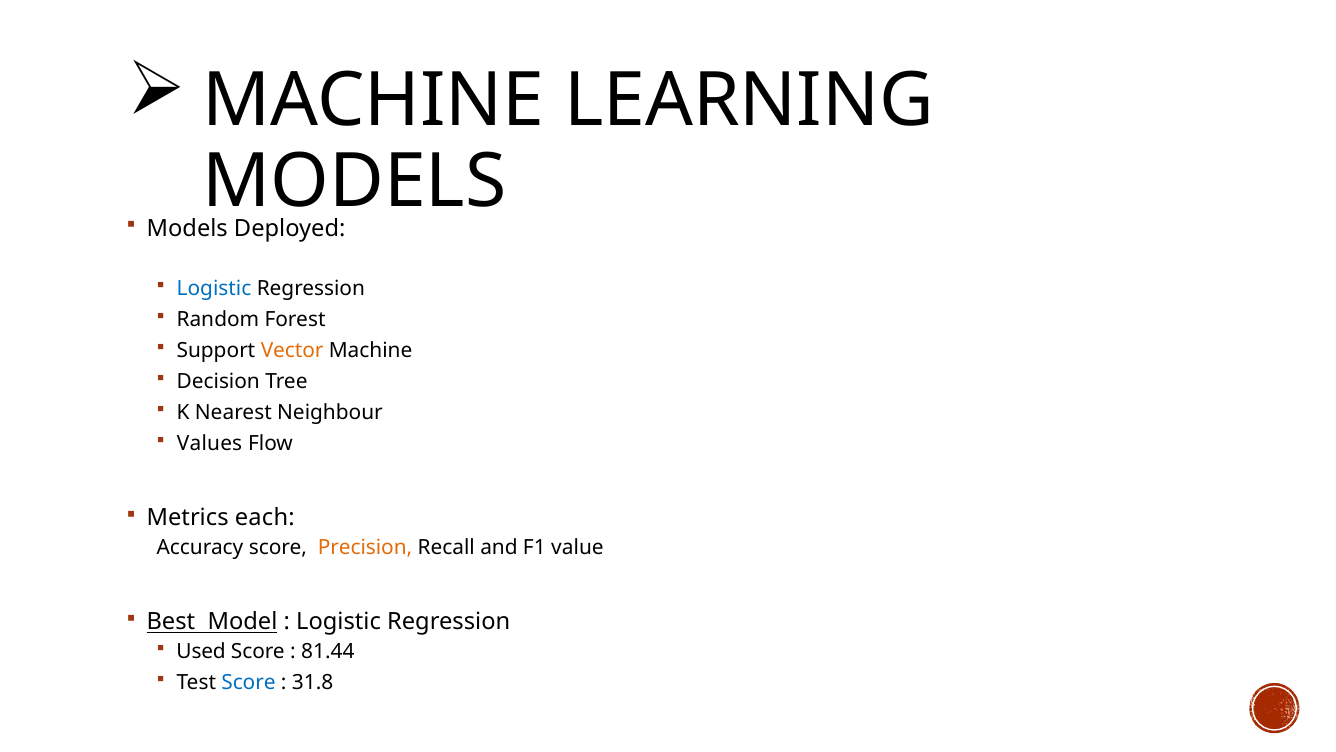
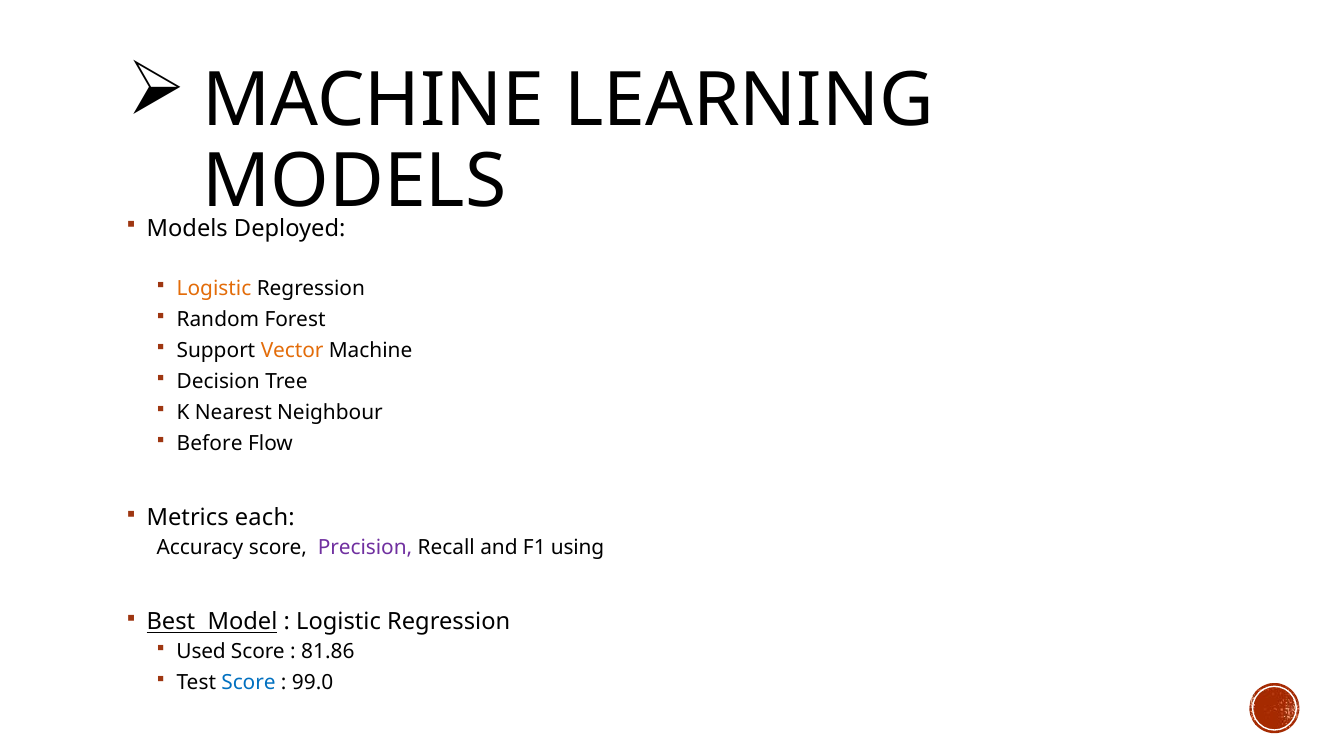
Logistic colour: blue -> orange (214, 289)
Values: Values -> Before (210, 443)
Precision colour: orange -> purple (365, 547)
value: value -> using (578, 547)
81.44: 81.44 -> 81.86 (328, 651)
31.8: 31.8 -> 99.0 (313, 682)
